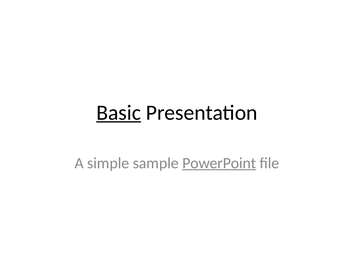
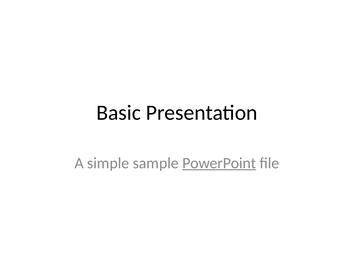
Basic underline: present -> none (119, 112)
